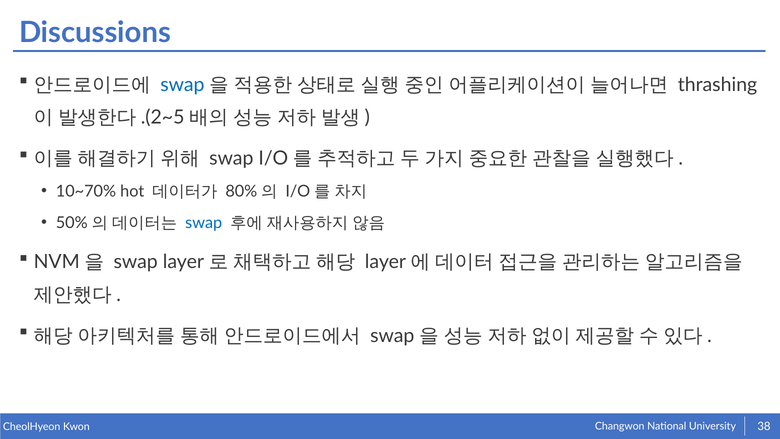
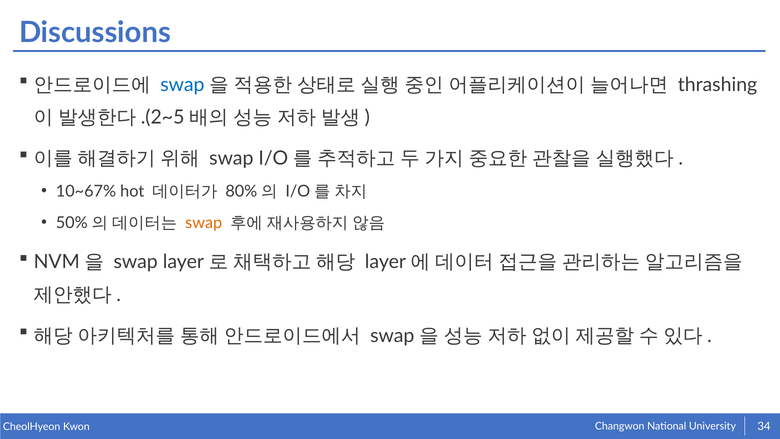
10~70%: 10~70% -> 10~67% (86, 191)
swap colour: blue -> orange (204, 223)
38: 38 -> 34 (764, 426)
